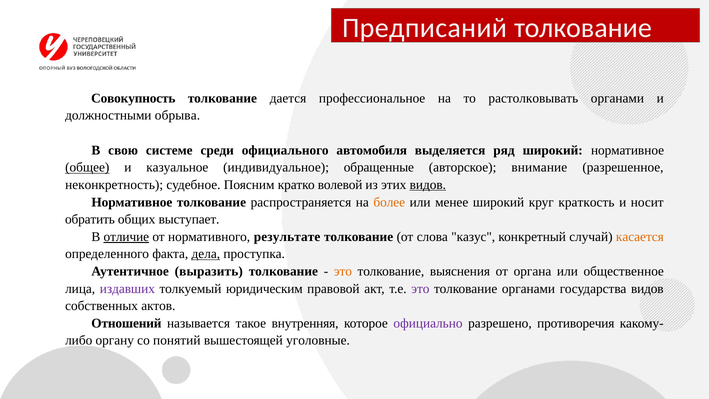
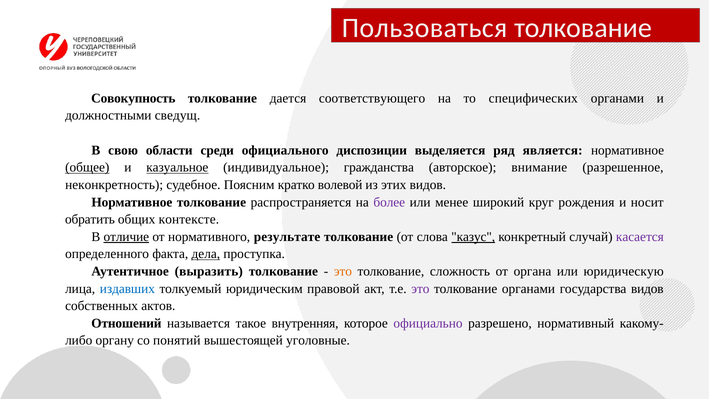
Предписаний: Предписаний -> Пользоваться (425, 28)
профессиональное: профессиональное -> соответствующего (372, 98)
растолковывать: растолковывать -> специфических (533, 98)
обрыва: обрыва -> сведущ (178, 115)
системе: системе -> области (169, 150)
автомобиля: автомобиля -> диспозиции (372, 150)
ряд широкий: широкий -> является (553, 150)
казуальное underline: none -> present (177, 167)
обращенные: обращенные -> гражданства (379, 167)
видов underline: present -> none (428, 185)
более colour: orange -> purple (389, 202)
краткость: краткость -> рождения (586, 202)
выступает: выступает -> контексте (189, 219)
казус underline: none -> present (473, 237)
касается colour: orange -> purple (640, 237)
выяснения: выяснения -> сложность (460, 271)
общественное: общественное -> юридическую (624, 271)
издавших colour: purple -> blue (127, 289)
противоречия: противоречия -> нормативный (576, 323)
